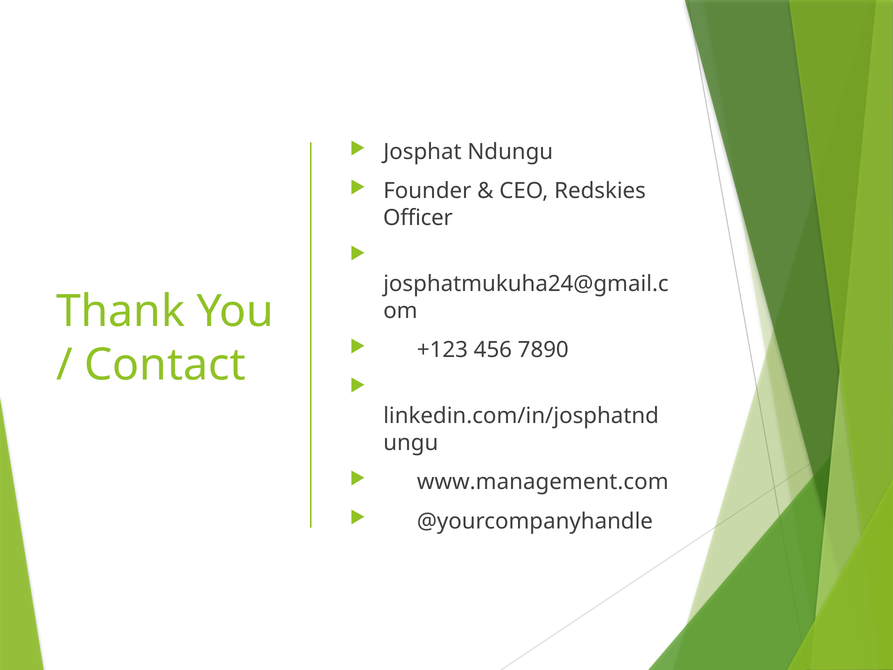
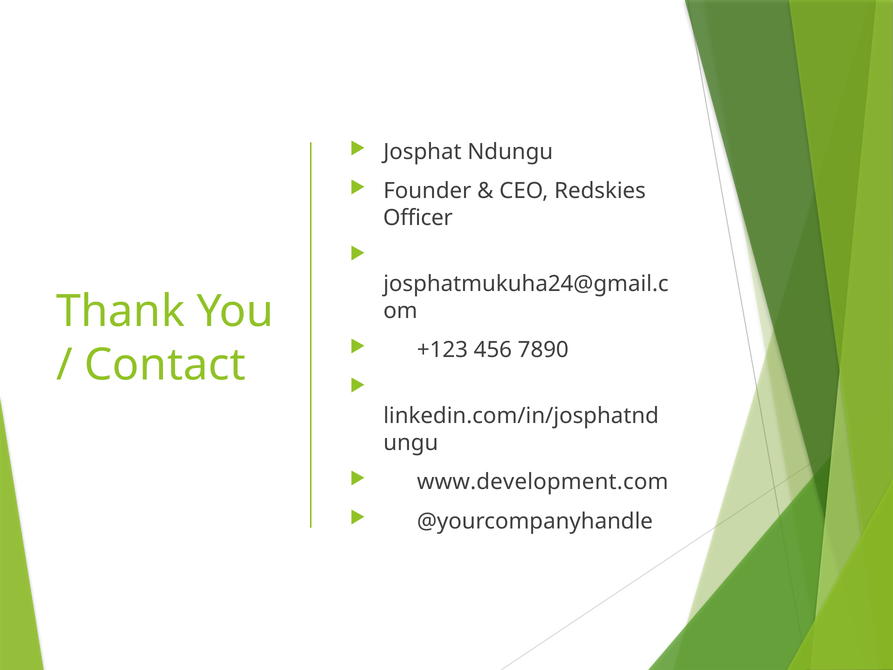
www.management.com: www.management.com -> www.development.com (543, 482)
